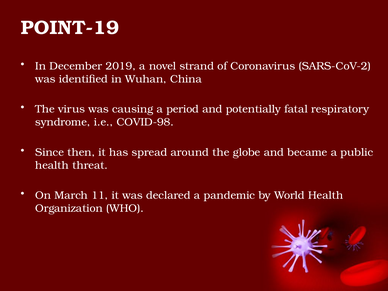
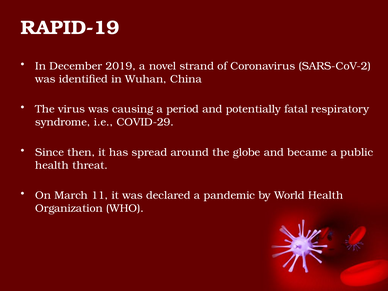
POINT-19: POINT-19 -> RAPID-19 (70, 28)
COVID-98: COVID-98 -> COVID-29 (145, 122)
